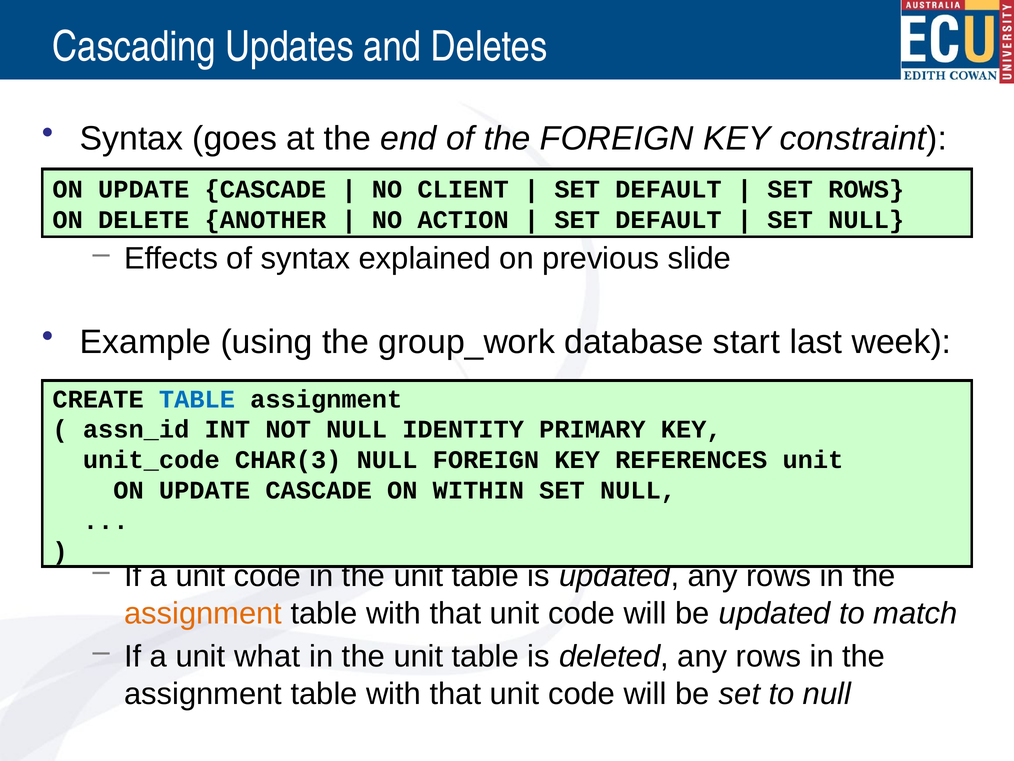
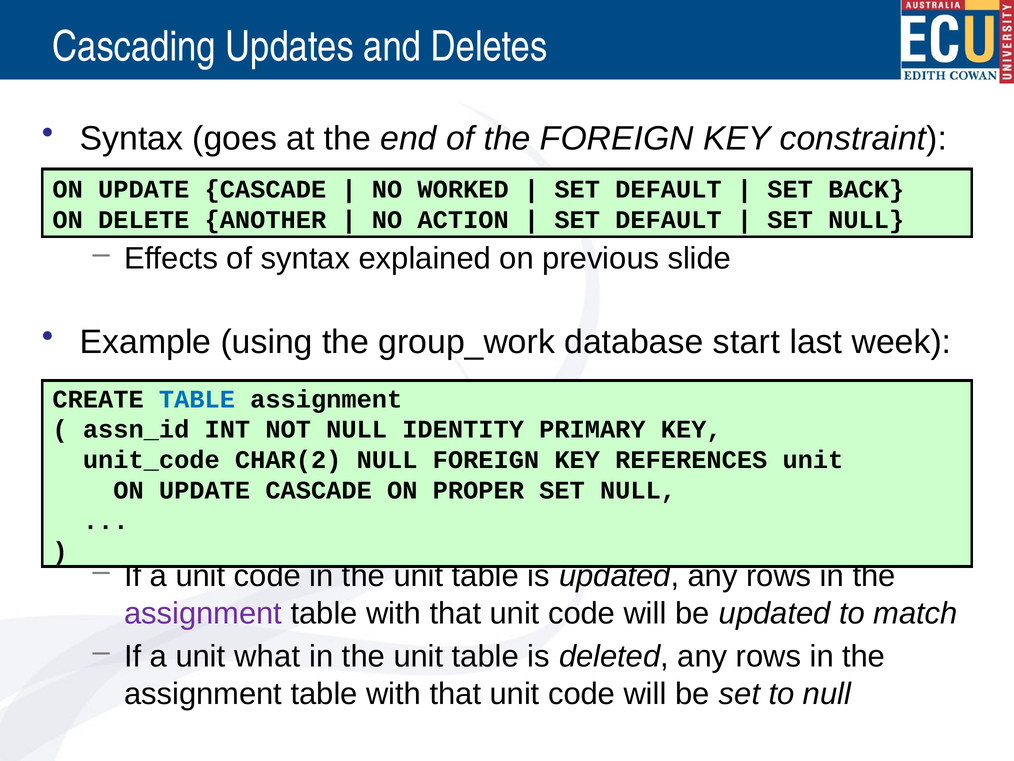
CLIENT: CLIENT -> WORKED (463, 189)
SET ROWS: ROWS -> BACK (866, 189)
CHAR(3: CHAR(3 -> CHAR(2 (288, 460)
WITHIN: WITHIN -> PROPER (478, 490)
assignment colour: orange -> purple (203, 613)
